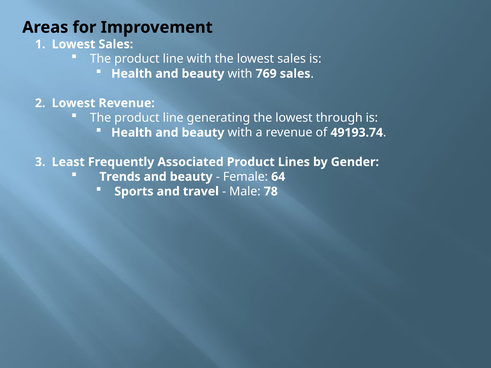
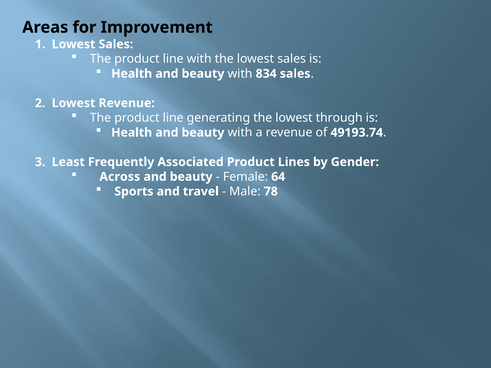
769: 769 -> 834 (266, 74)
Trends: Trends -> Across (120, 177)
